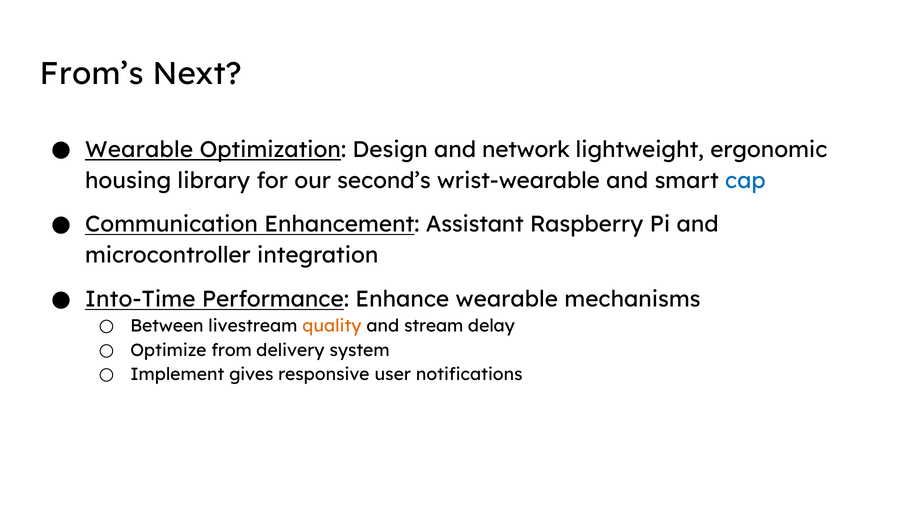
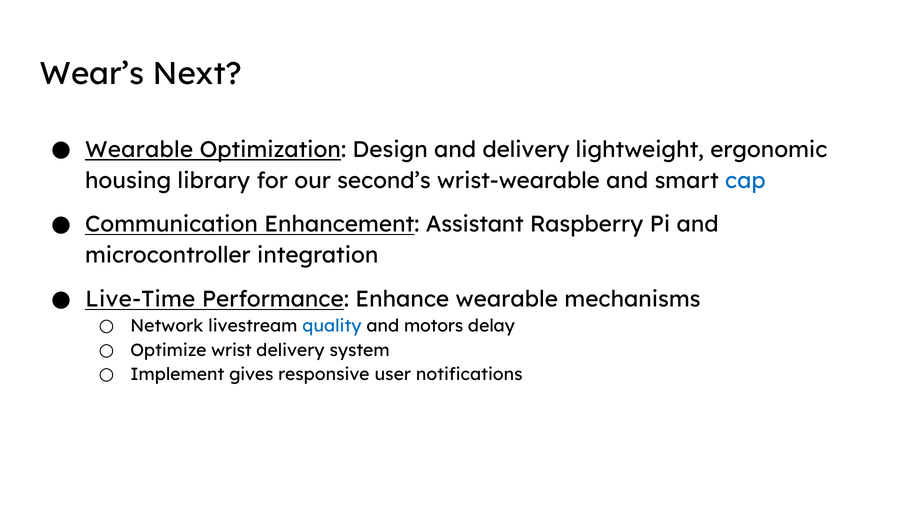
From’s: From’s -> Wear’s (92, 74)
and network: network -> delivery (526, 150)
Into-Time: Into-Time -> Live-Time (140, 300)
Between: Between -> Network (167, 326)
quality colour: orange -> blue (332, 326)
stream: stream -> motors (434, 326)
from: from -> wrist (231, 351)
